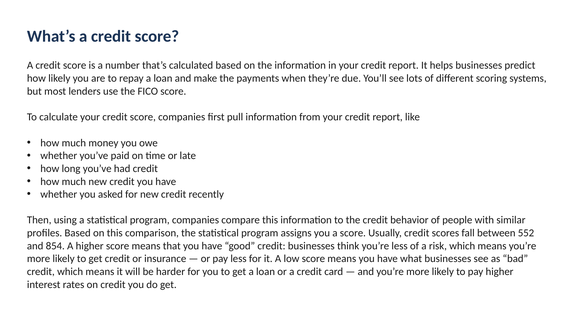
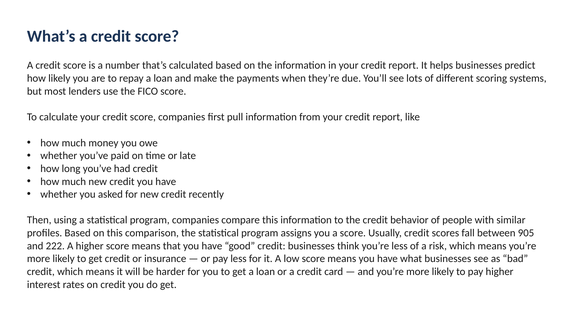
552: 552 -> 905 (526, 233)
854: 854 -> 222 (55, 246)
